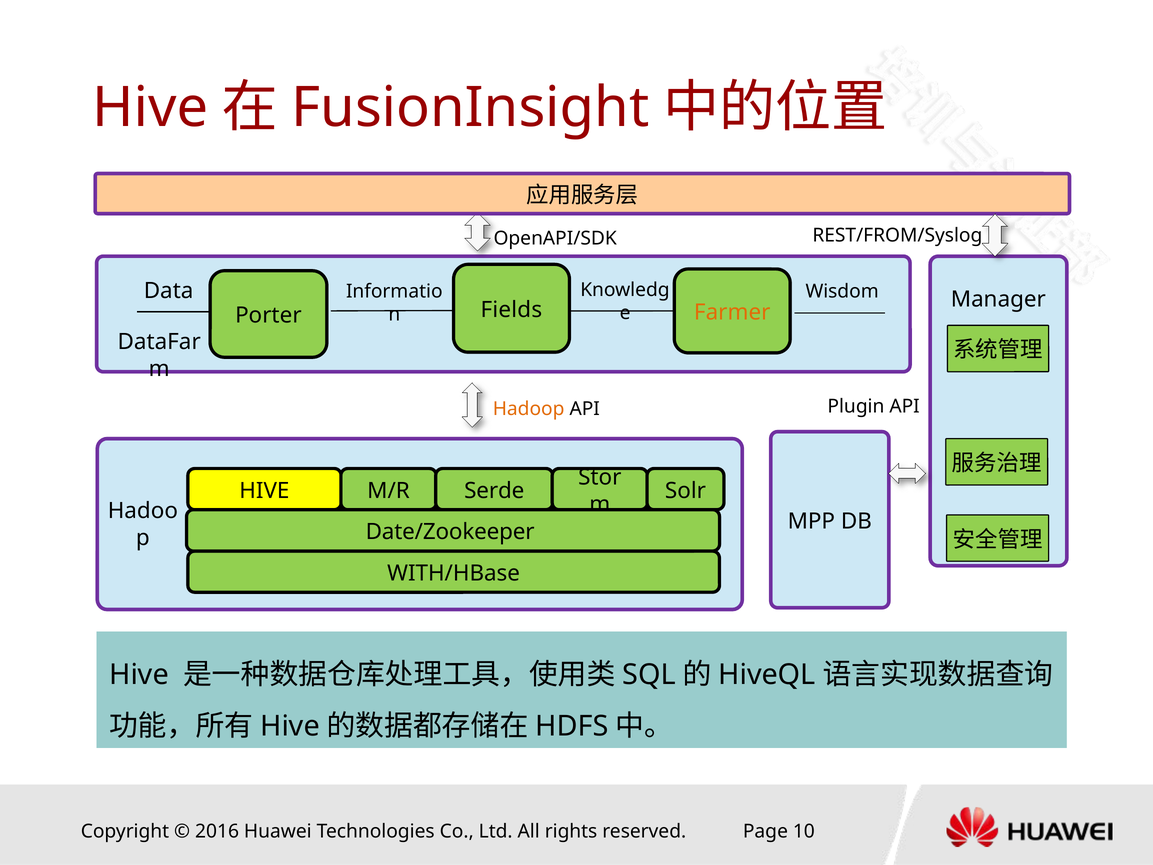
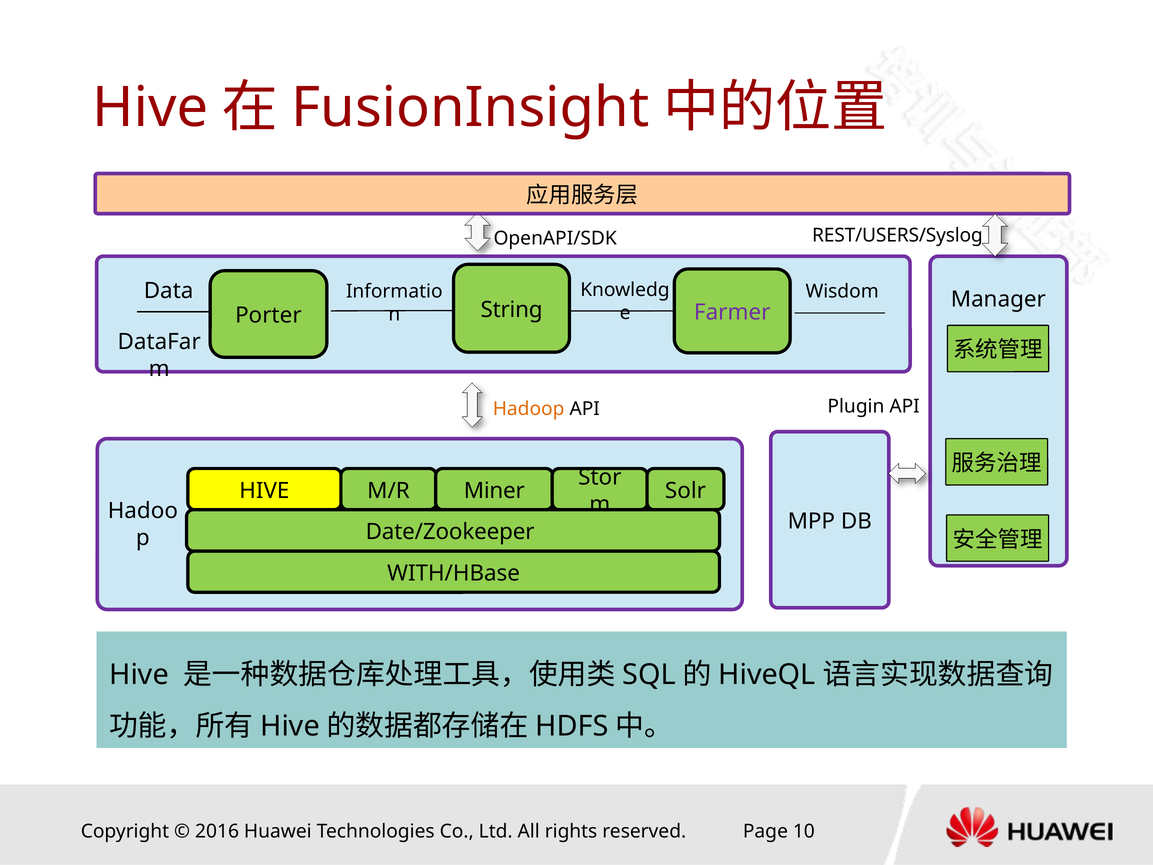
REST/FROM/Syslog: REST/FROM/Syslog -> REST/USERS/Syslog (897, 235)
Farmer colour: orange -> purple (732, 312)
Fields: Fields -> String (512, 310)
Serde: Serde -> Miner (494, 490)
